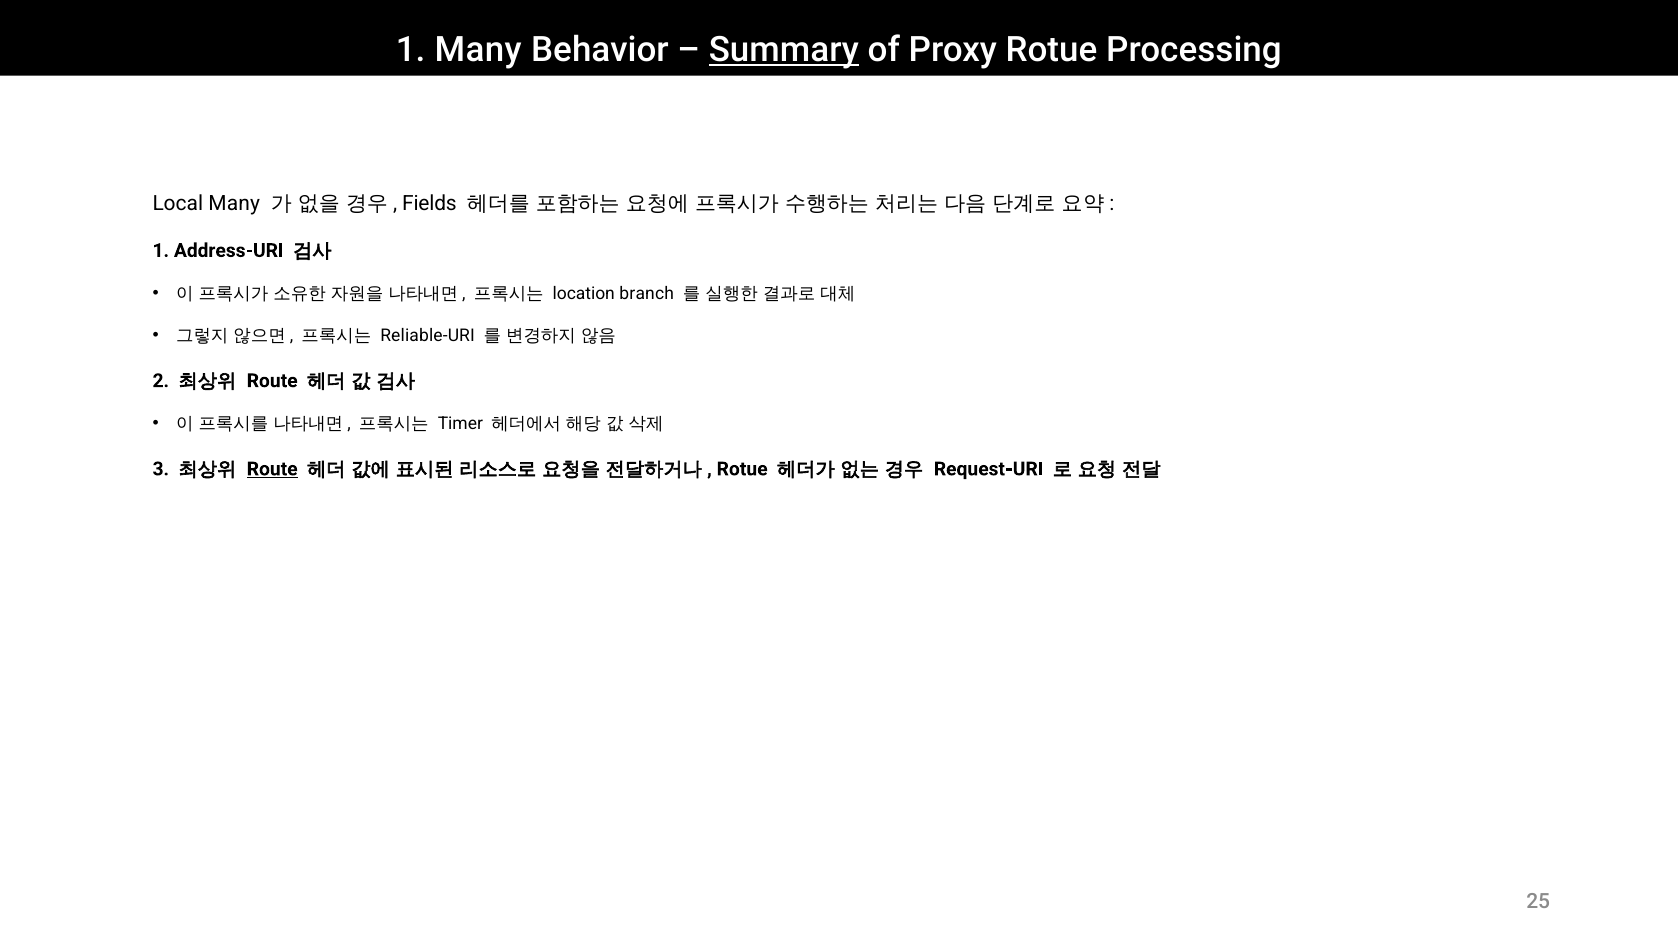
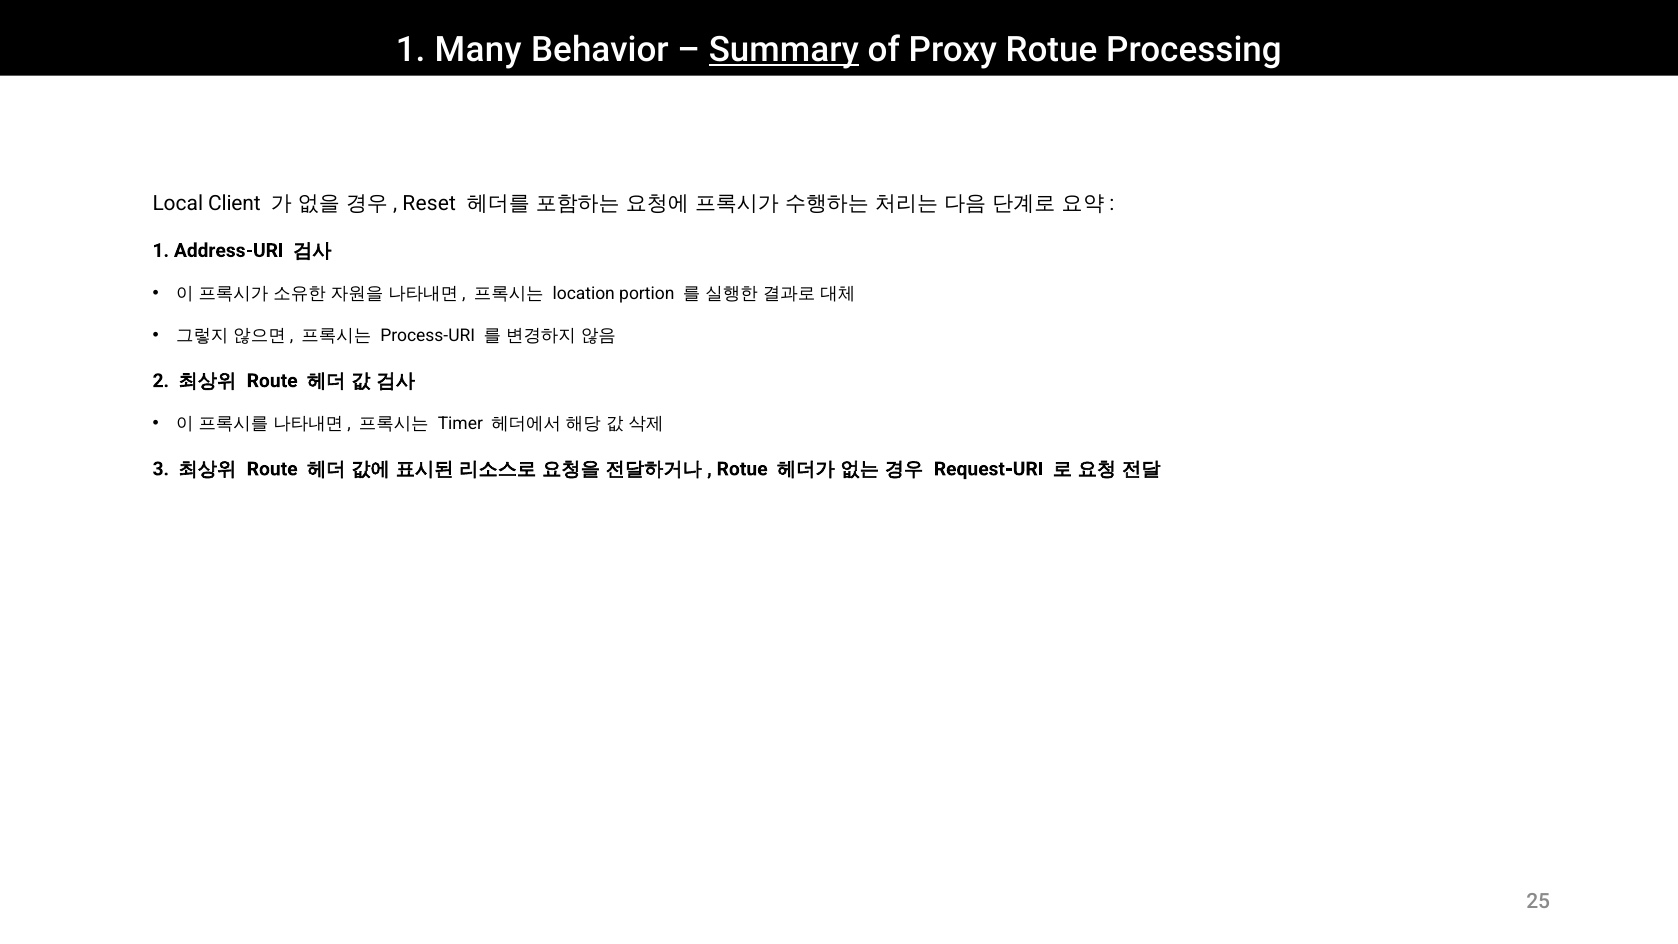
Local Many: Many -> Client (234, 203)
Fields: Fields -> Reset (429, 203)
branch: branch -> portion (647, 293)
Reliable-URI: Reliable-URI -> Process-URI (428, 335)
Route underline: present -> none (272, 469)
